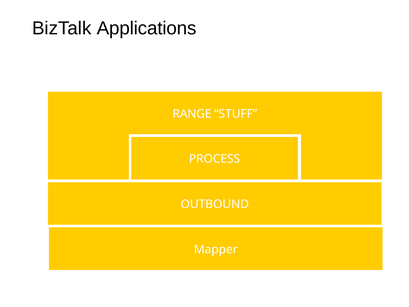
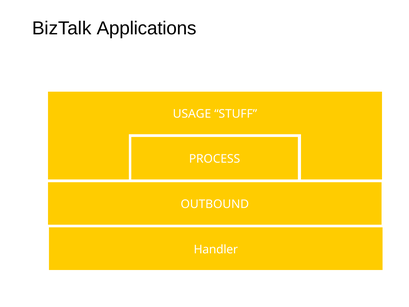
RANGE: RANGE -> USAGE (192, 114)
Mapper: Mapper -> Handler (216, 249)
